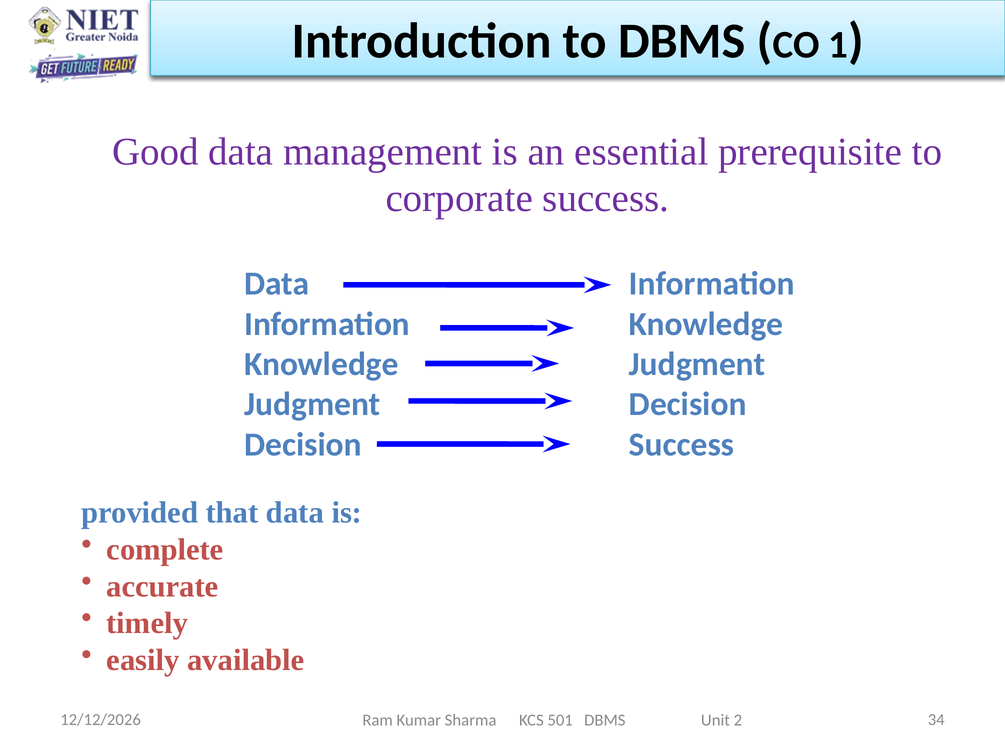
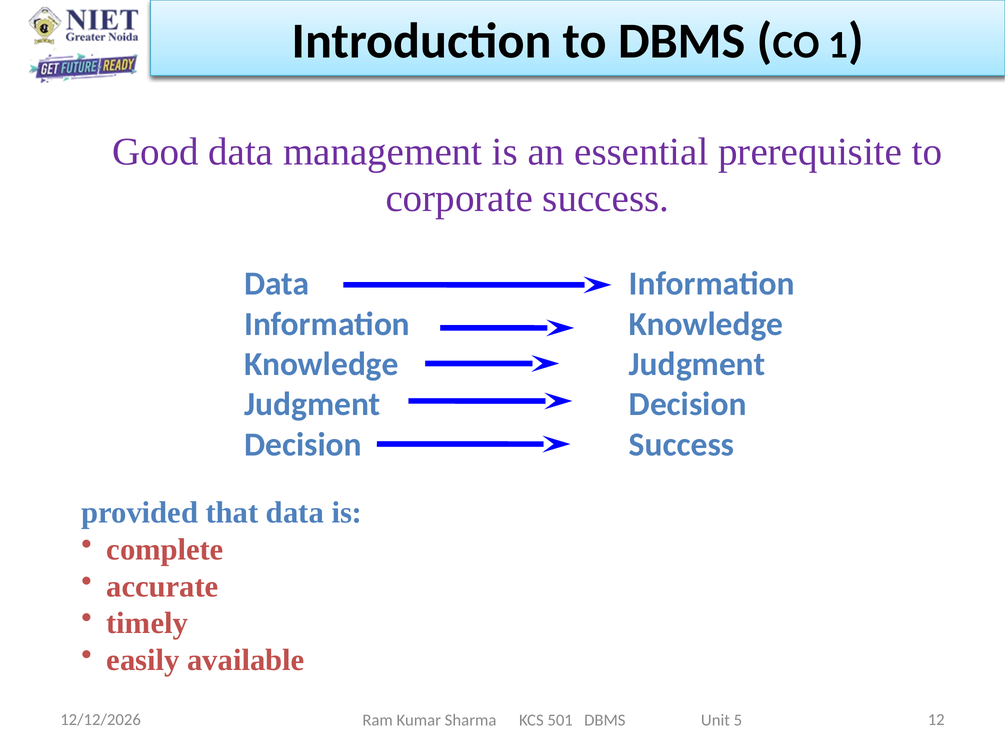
34: 34 -> 12 (936, 720)
2: 2 -> 5 (738, 720)
